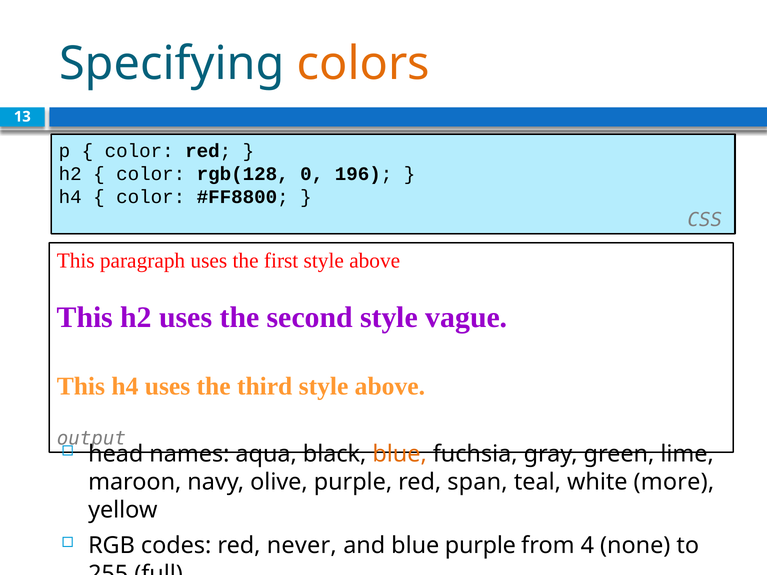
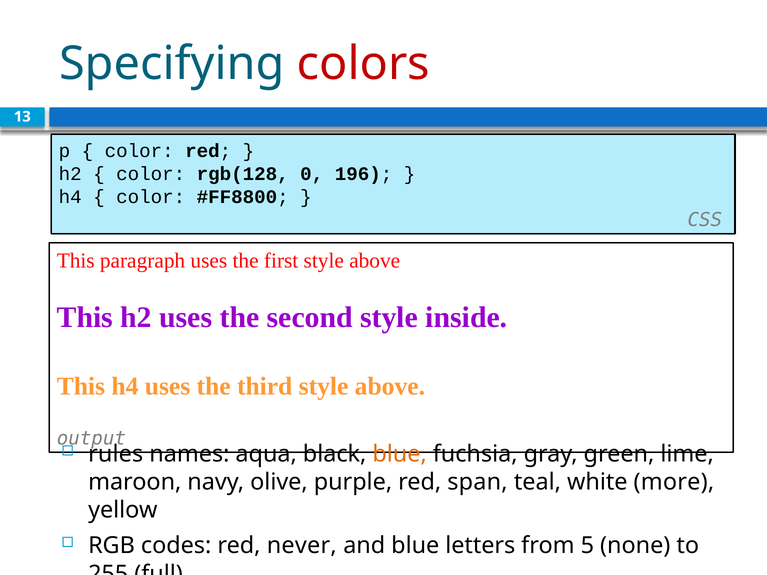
colors colour: orange -> red (363, 64)
vague: vague -> inside (466, 318)
head: head -> rules (116, 454)
blue purple: purple -> letters (480, 546)
4: 4 -> 5 (587, 546)
